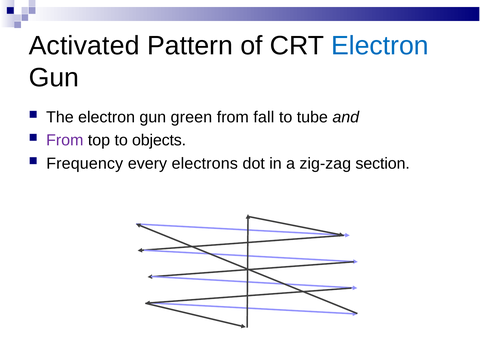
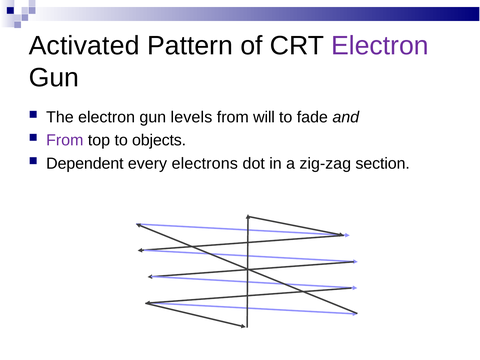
Electron colour: blue -> purple (380, 46)
green: green -> levels (191, 117)
fall: fall -> will (264, 117)
tube: tube -> fade (312, 117)
Frequency: Frequency -> Dependent (85, 163)
